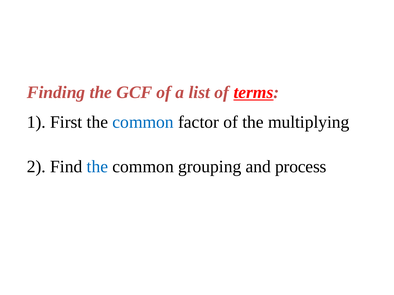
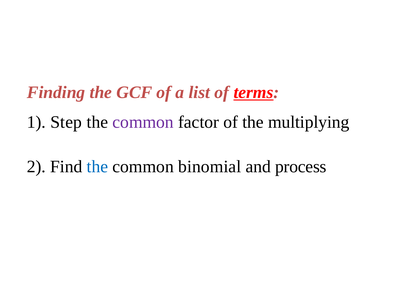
First: First -> Step (66, 122)
common colour: blue -> purple (143, 122)
grouping: grouping -> binomial (210, 167)
